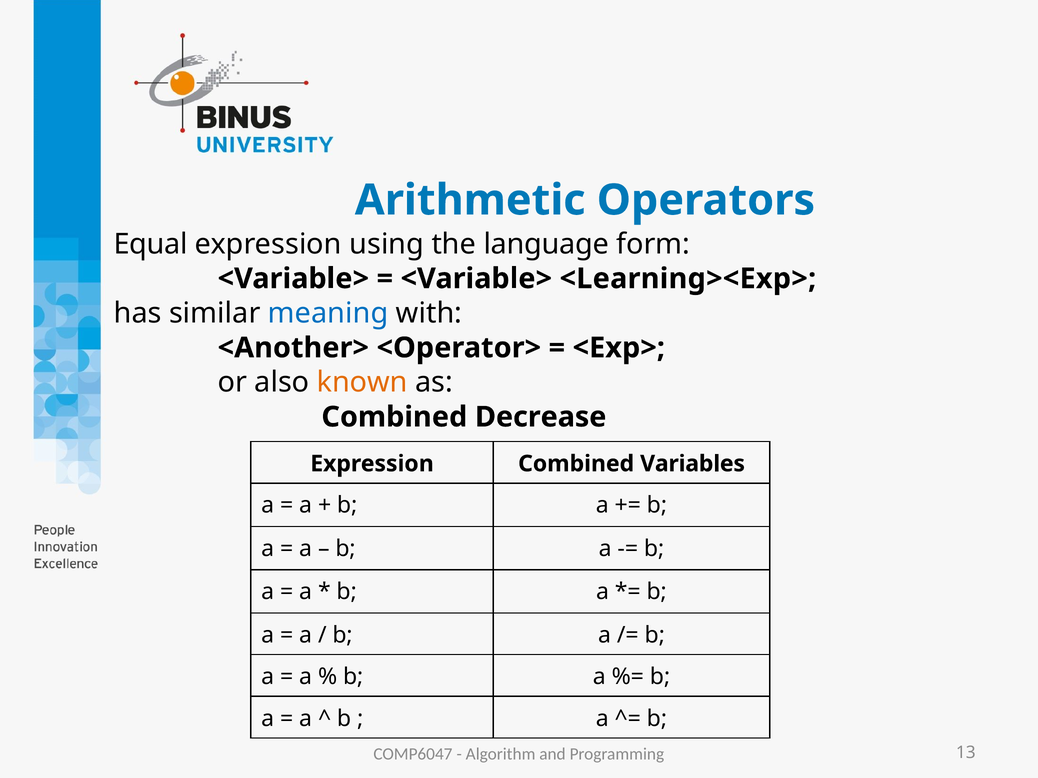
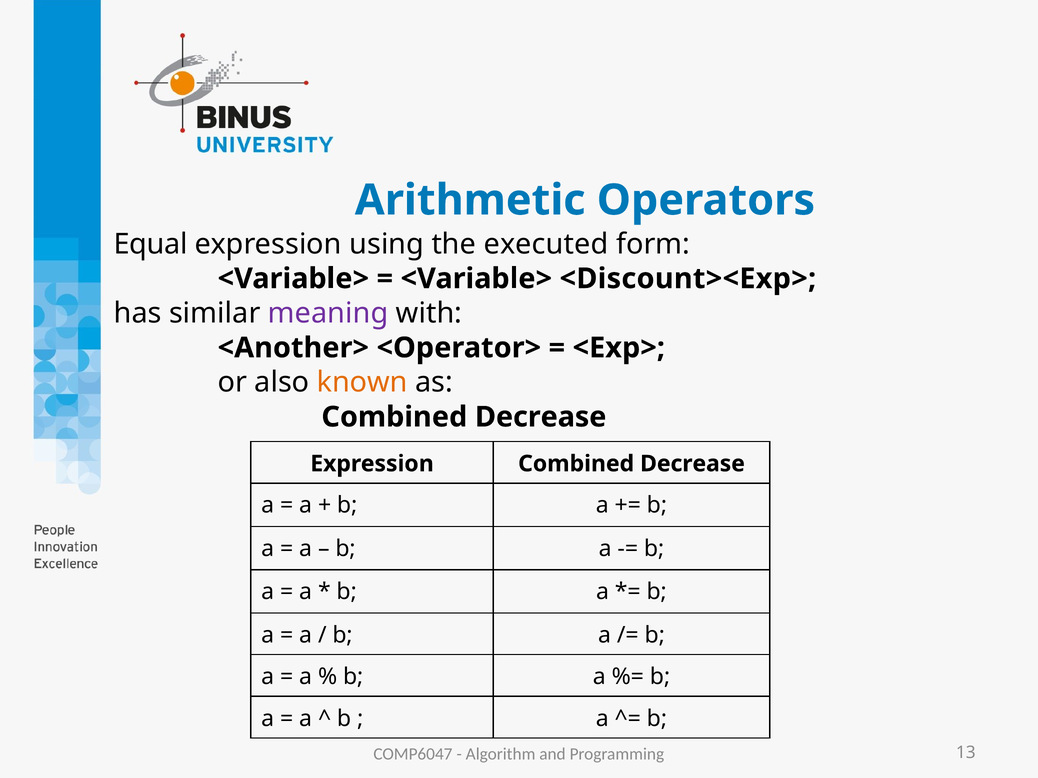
language: language -> executed (546, 244)
<Learning><Exp>: <Learning><Exp> -> <Discount><Exp> (688, 279)
meaning colour: blue -> purple (328, 313)
Expression Combined Variables: Variables -> Decrease (693, 464)
